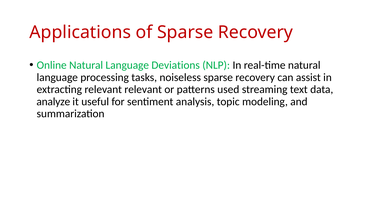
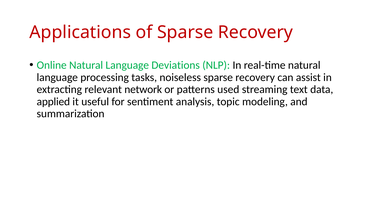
relevant relevant: relevant -> network (143, 90)
analyze: analyze -> applied (53, 102)
